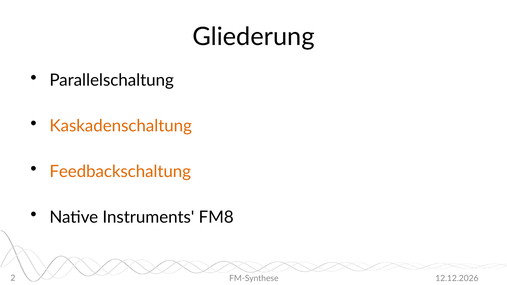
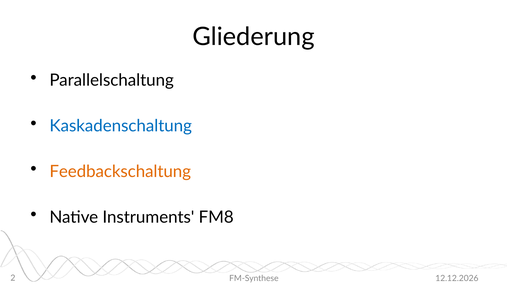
Kaskadenschaltung colour: orange -> blue (121, 126)
